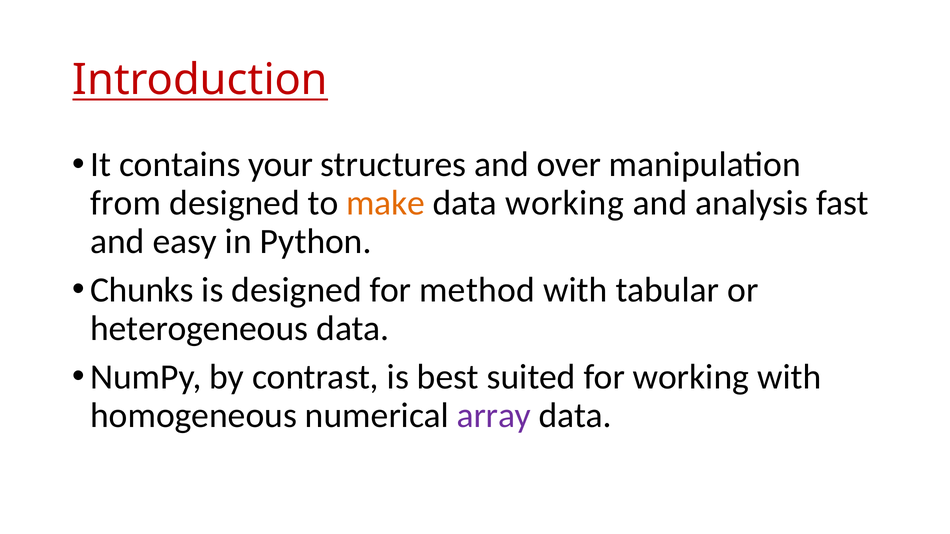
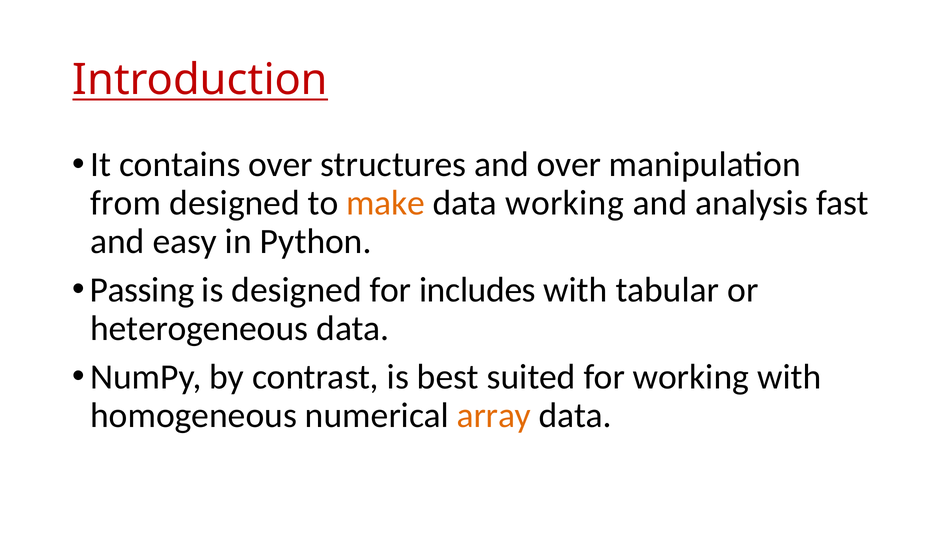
contains your: your -> over (281, 165)
Chunks: Chunks -> Passing (142, 290)
method: method -> includes (477, 290)
array colour: purple -> orange (494, 416)
